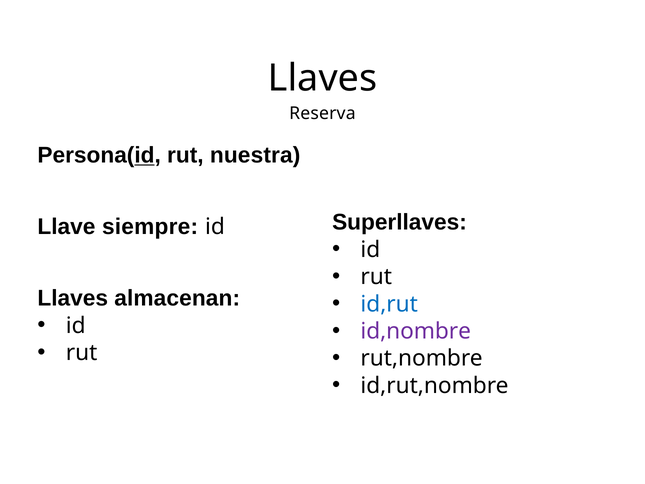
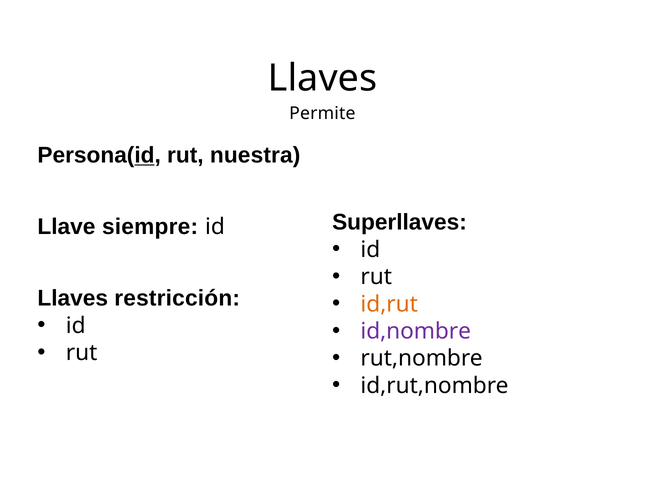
Reserva: Reserva -> Permite (322, 113)
almacenan: almacenan -> restricción (177, 298)
id,rut colour: blue -> orange (389, 304)
